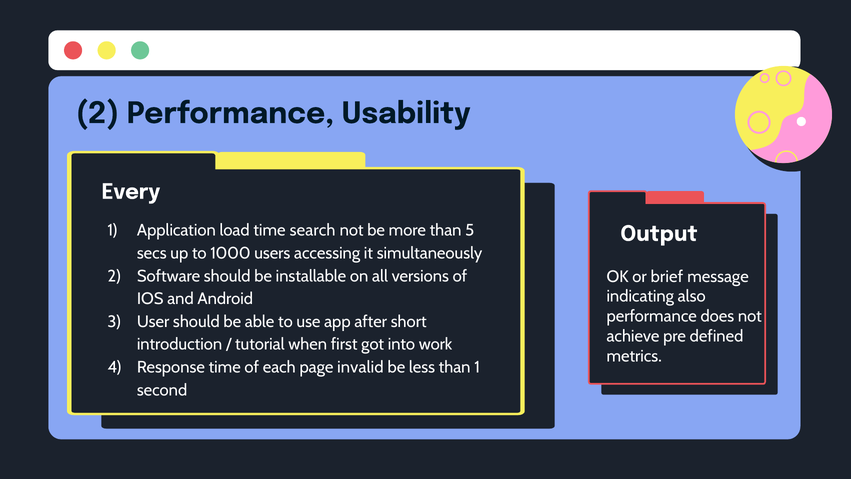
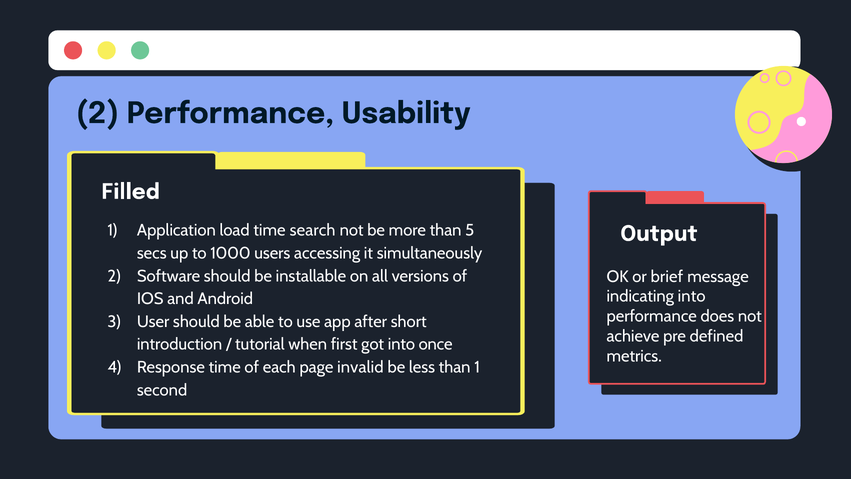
Every: Every -> Filled (131, 192)
indicating also: also -> into (692, 296)
work: work -> once (436, 344)
